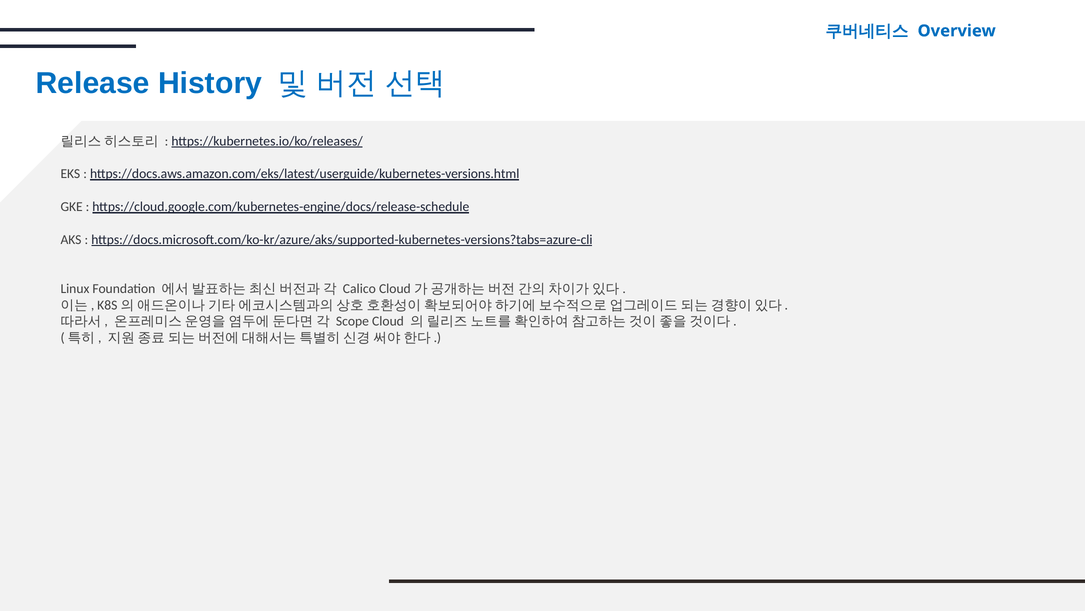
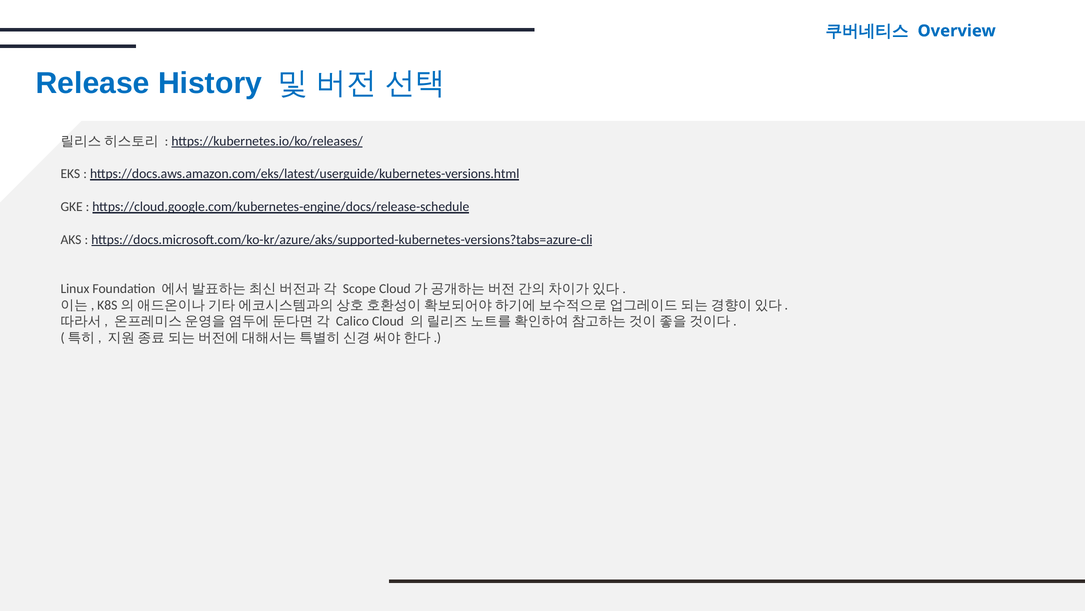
Calico: Calico -> Scope (359, 288)
Scope: Scope -> Calico (352, 321)
